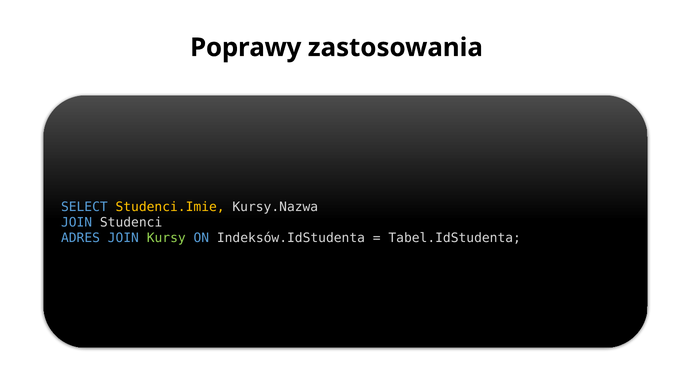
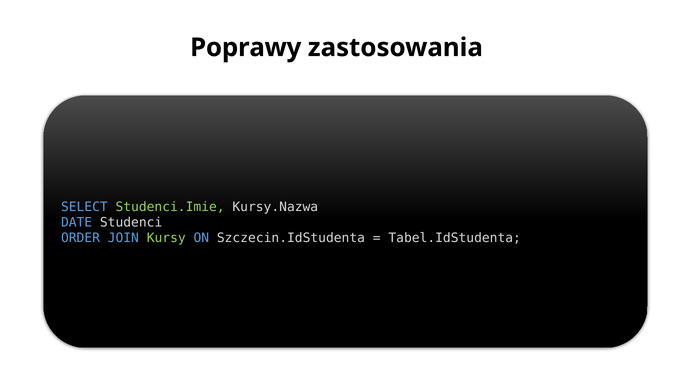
Studenci.Imie colour: yellow -> light green (170, 207)
JOIN: JOIN -> DATE (77, 222)
ADRES: ADRES -> ORDER (80, 238)
Indeksów.IdStudenta: Indeksów.IdStudenta -> Szczecin.IdStudenta (291, 238)
